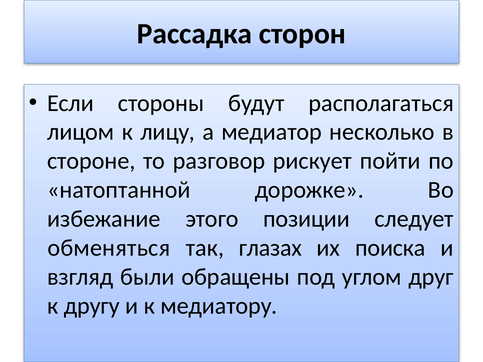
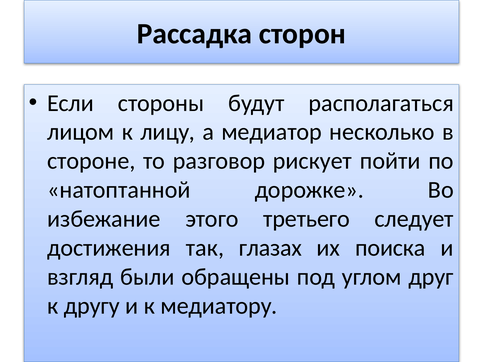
позиции: позиции -> третьего (307, 219)
обменяться: обменяться -> достижения (109, 248)
